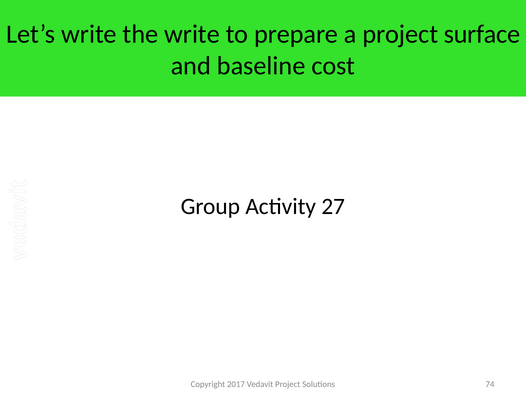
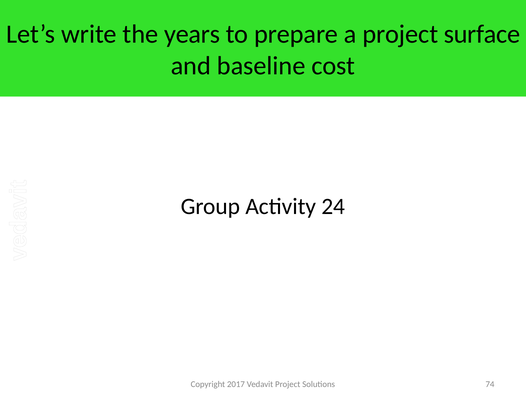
the write: write -> years (192, 34)
27: 27 -> 24 (333, 206)
